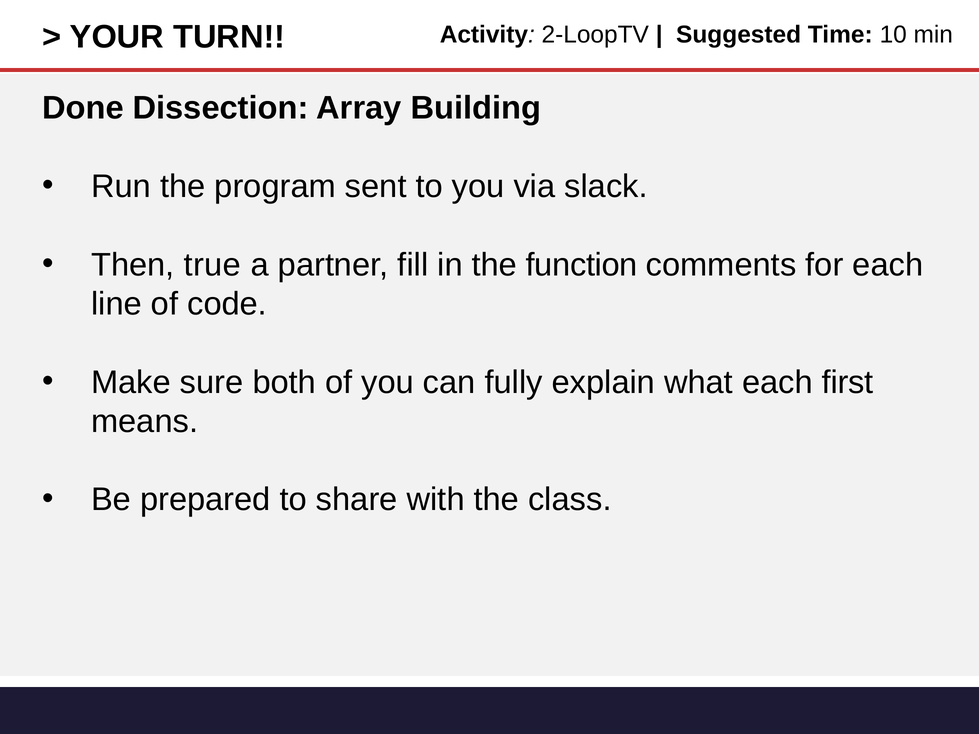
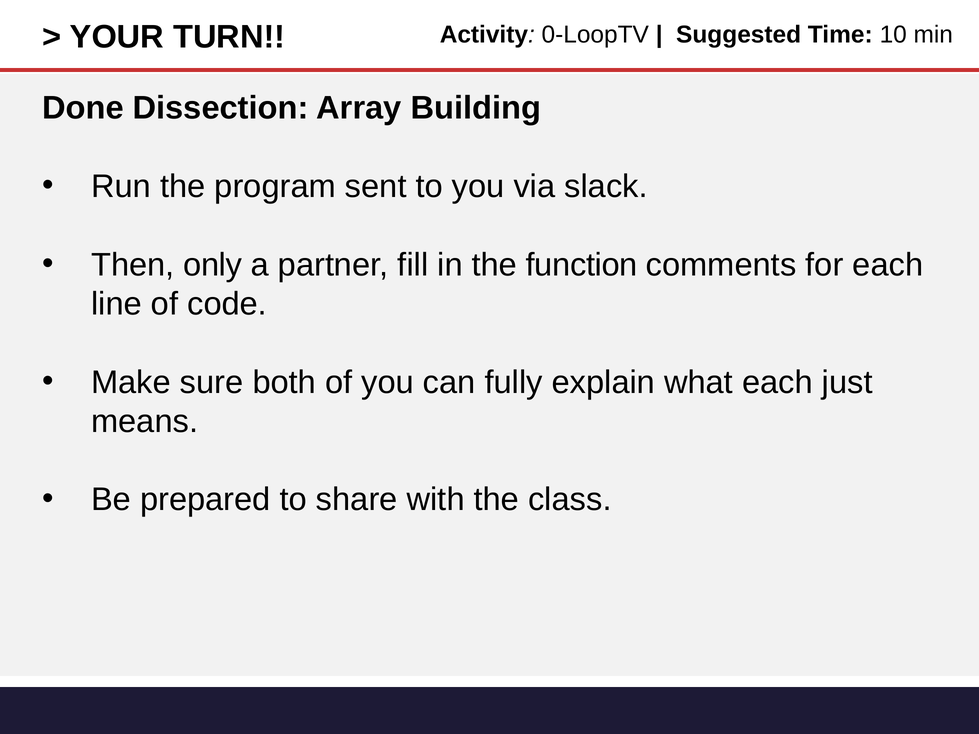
2-LoopTV: 2-LoopTV -> 0-LoopTV (595, 35)
true: true -> only (213, 265)
first: first -> just (847, 382)
